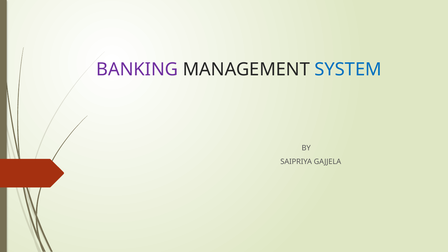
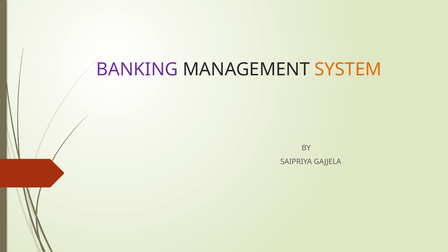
SYSTEM colour: blue -> orange (348, 70)
